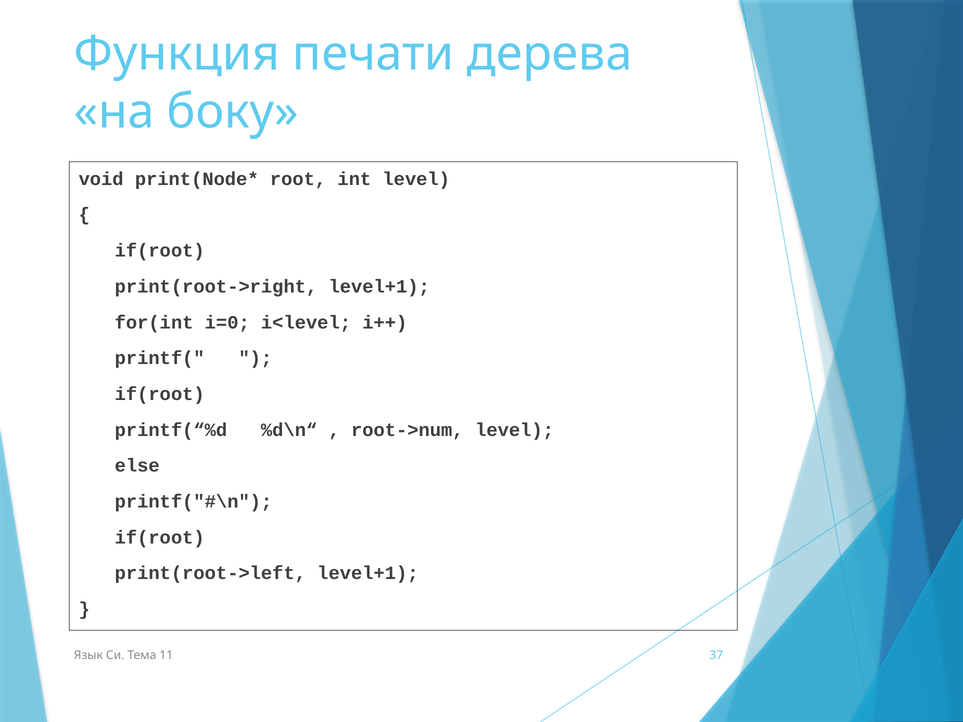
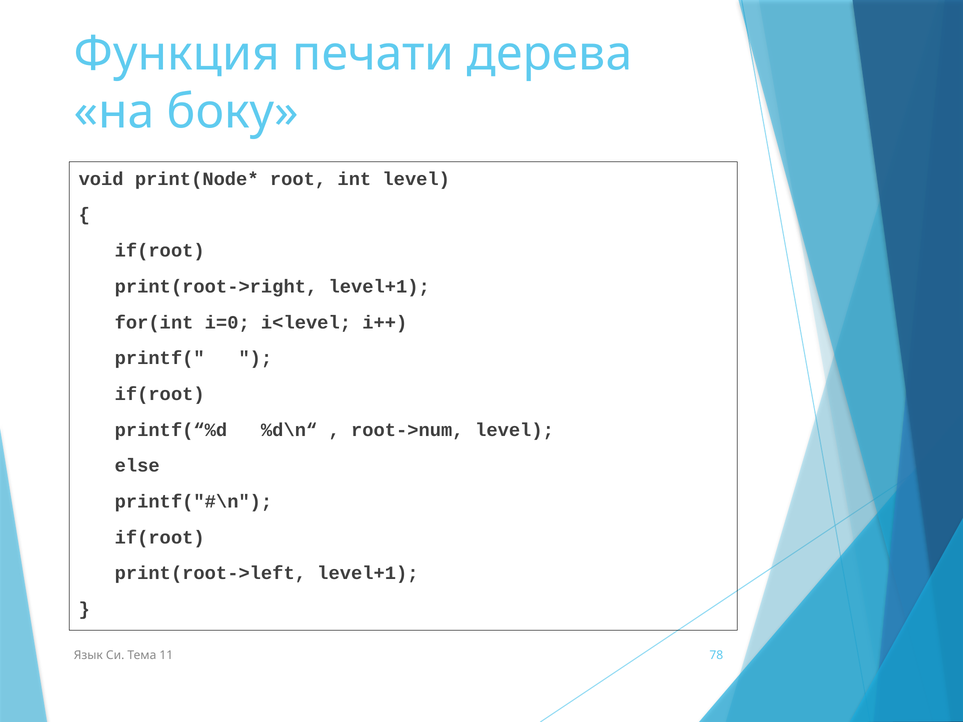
37: 37 -> 78 (716, 655)
